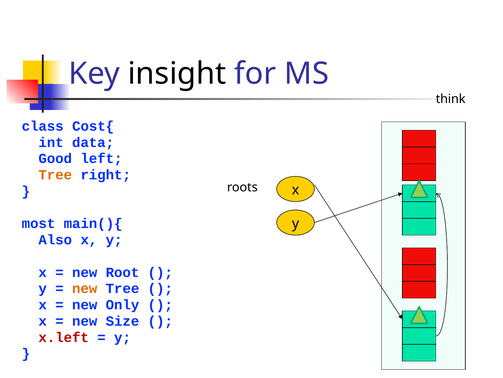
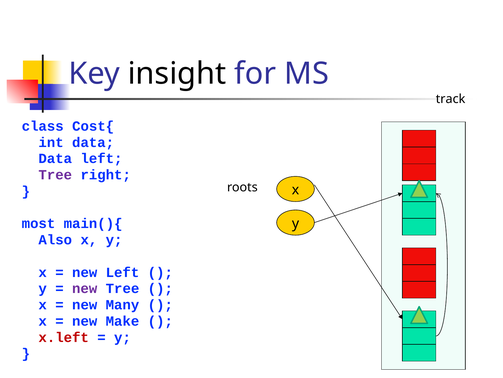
think: think -> track (451, 99)
Good: Good -> Data (55, 158)
Tree colour: orange -> purple (55, 175)
new Root: Root -> Left (122, 272)
new colour: orange -> purple (85, 288)
Only: Only -> Many (122, 304)
Size: Size -> Make (122, 321)
